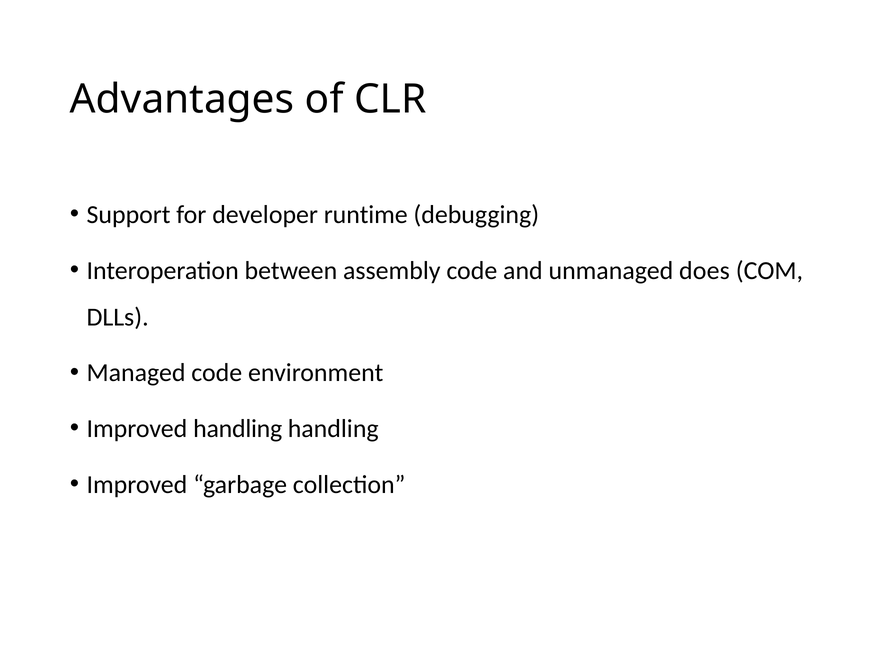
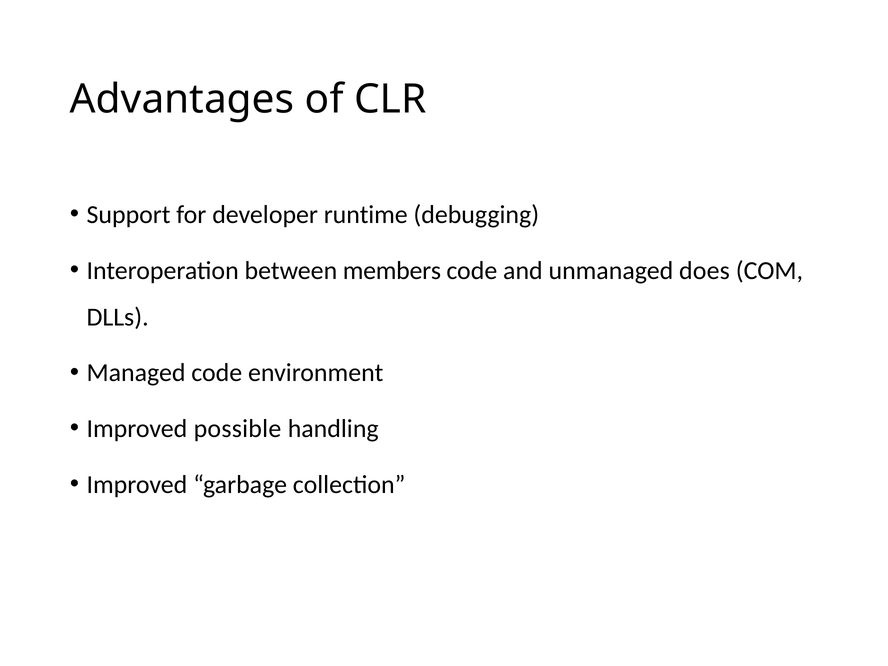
assembly: assembly -> members (392, 270)
Improved handling: handling -> possible (237, 429)
